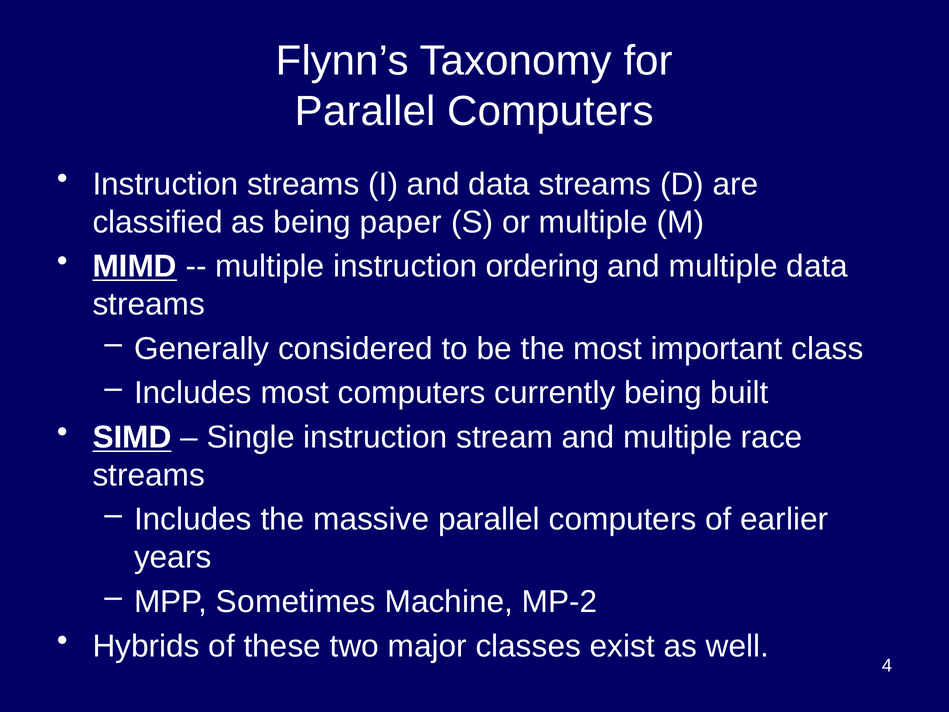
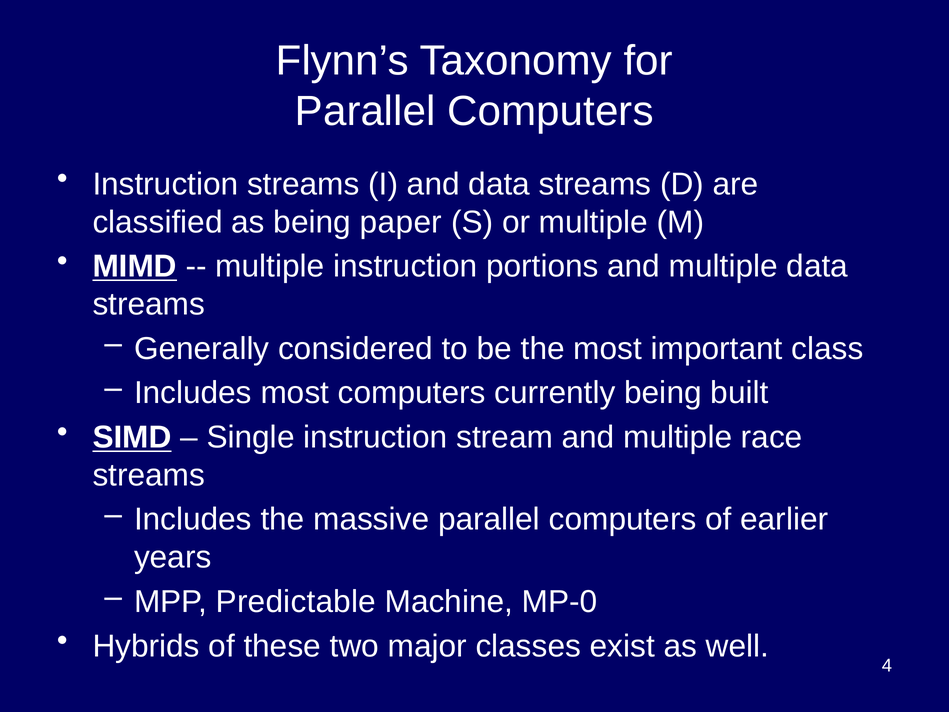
ordering: ordering -> portions (542, 266)
Sometimes: Sometimes -> Predictable (296, 602)
MP-2: MP-2 -> MP-0 (560, 602)
